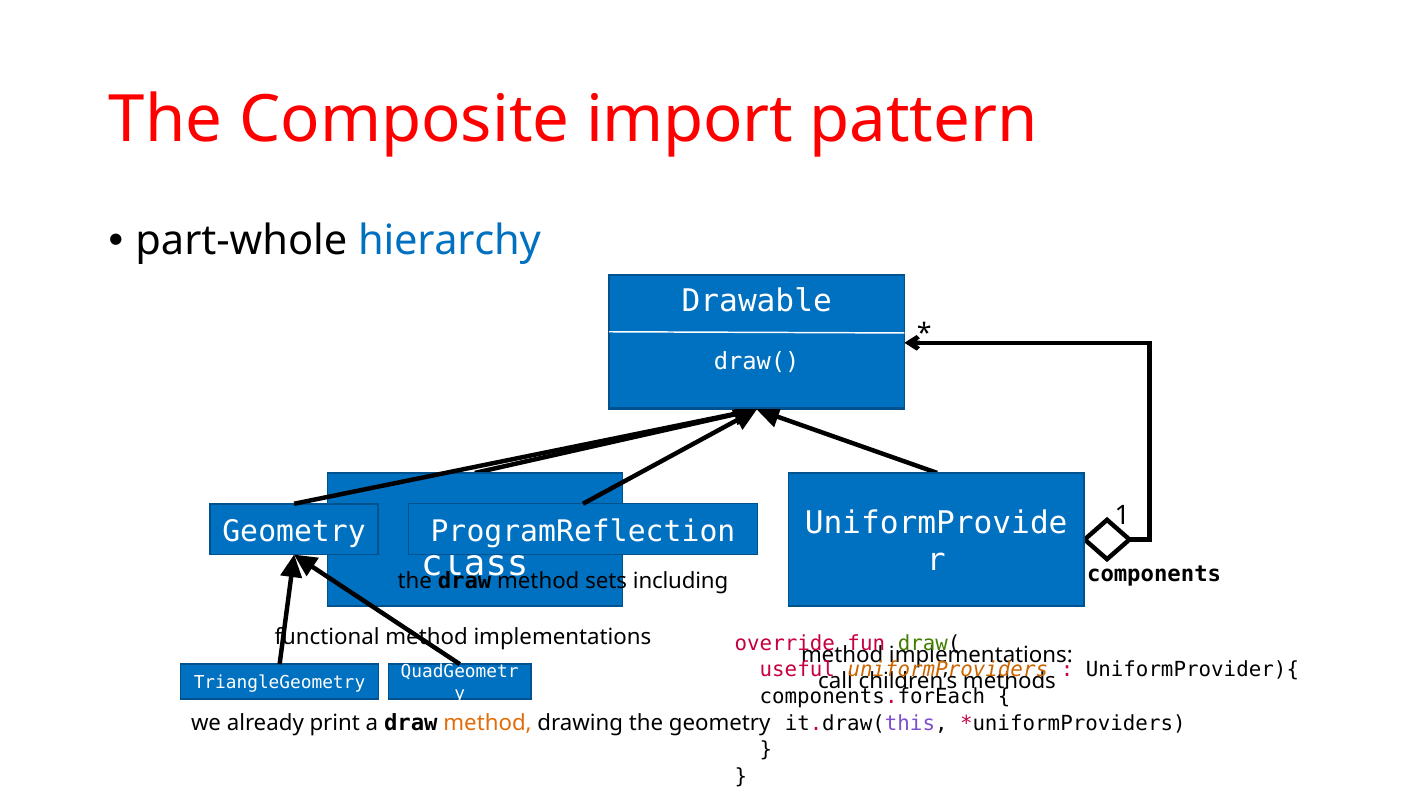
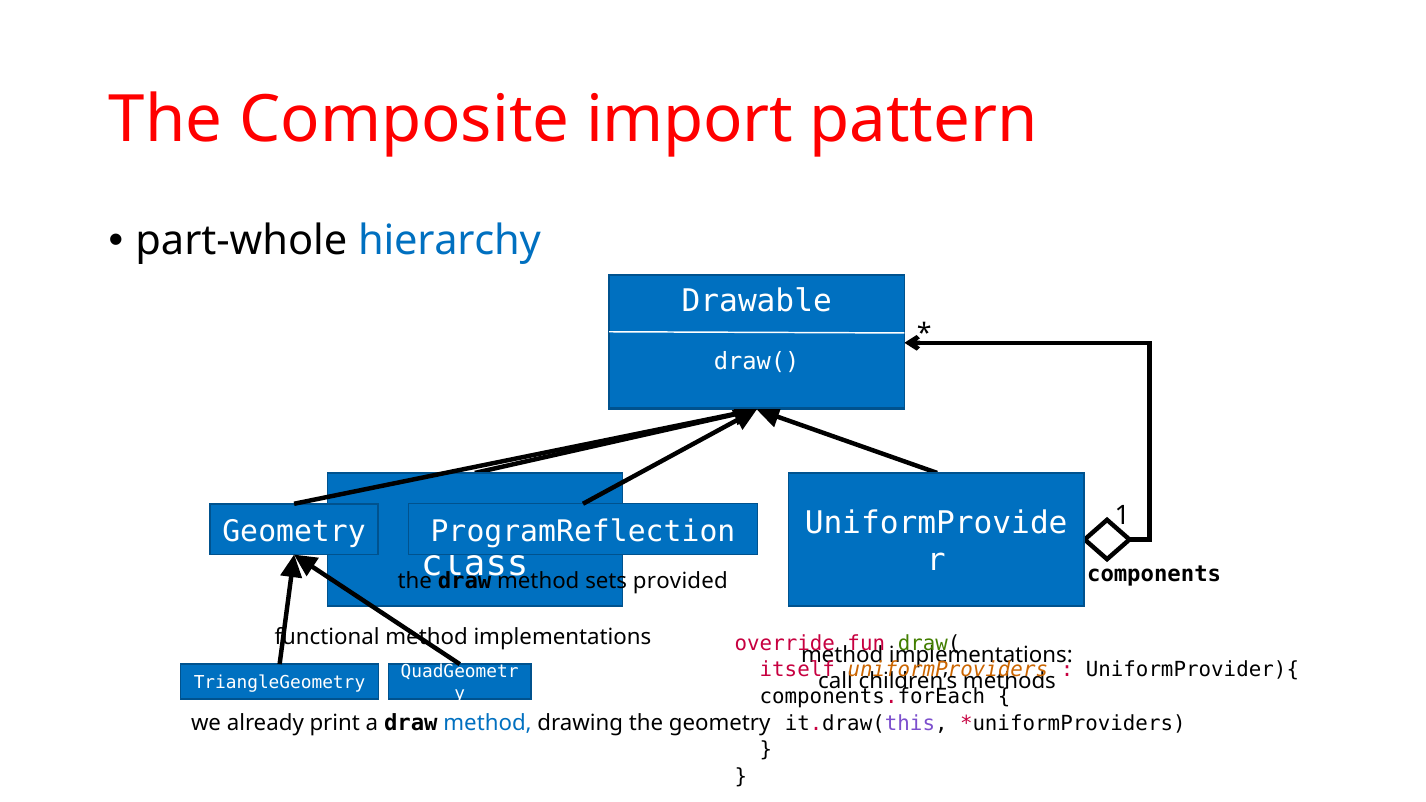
including: including -> provided (680, 582)
useful: useful -> itself (797, 670)
method colour: orange -> blue (488, 723)
